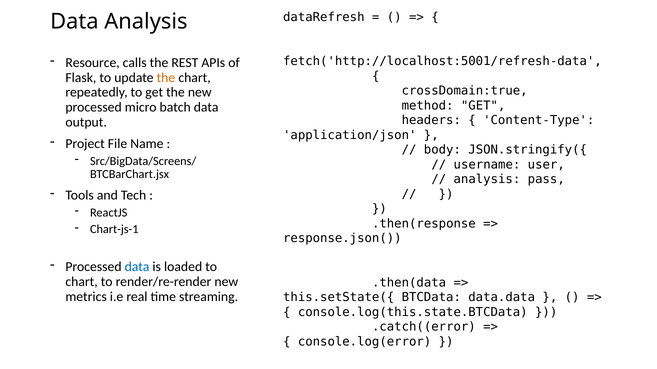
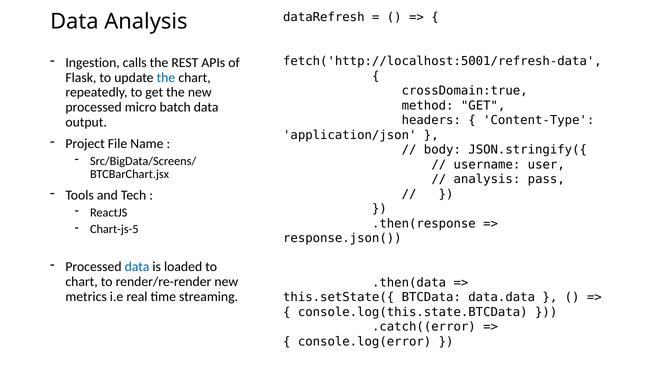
Resource: Resource -> Ingestion (93, 63)
the colour: orange -> blue (166, 78)
Chart-js-1: Chart-js-1 -> Chart-js-5 (114, 230)
